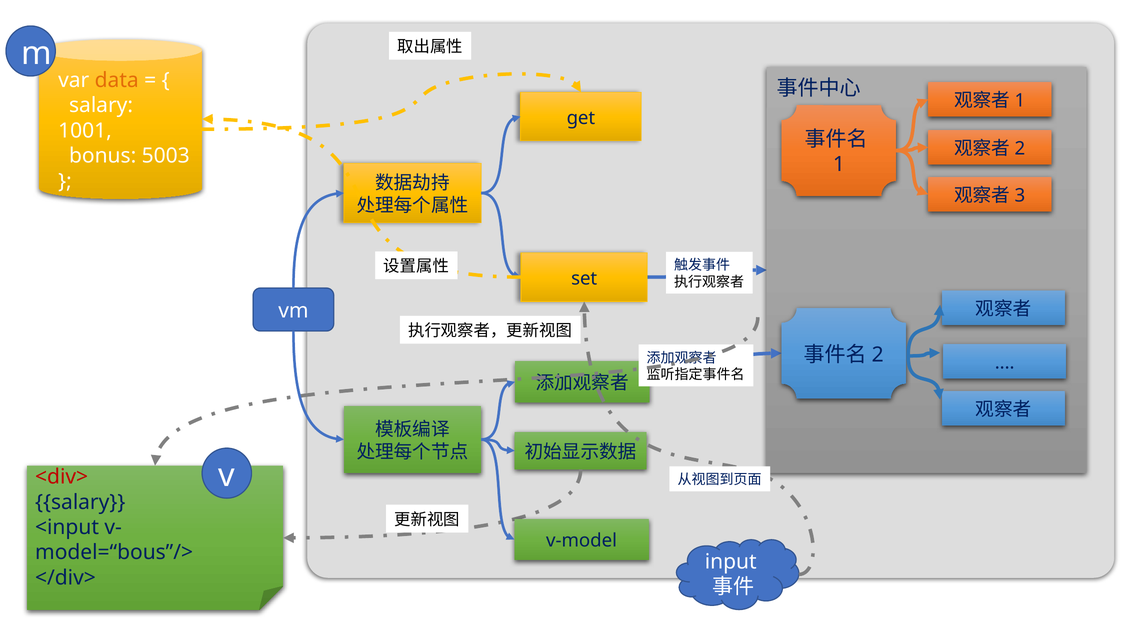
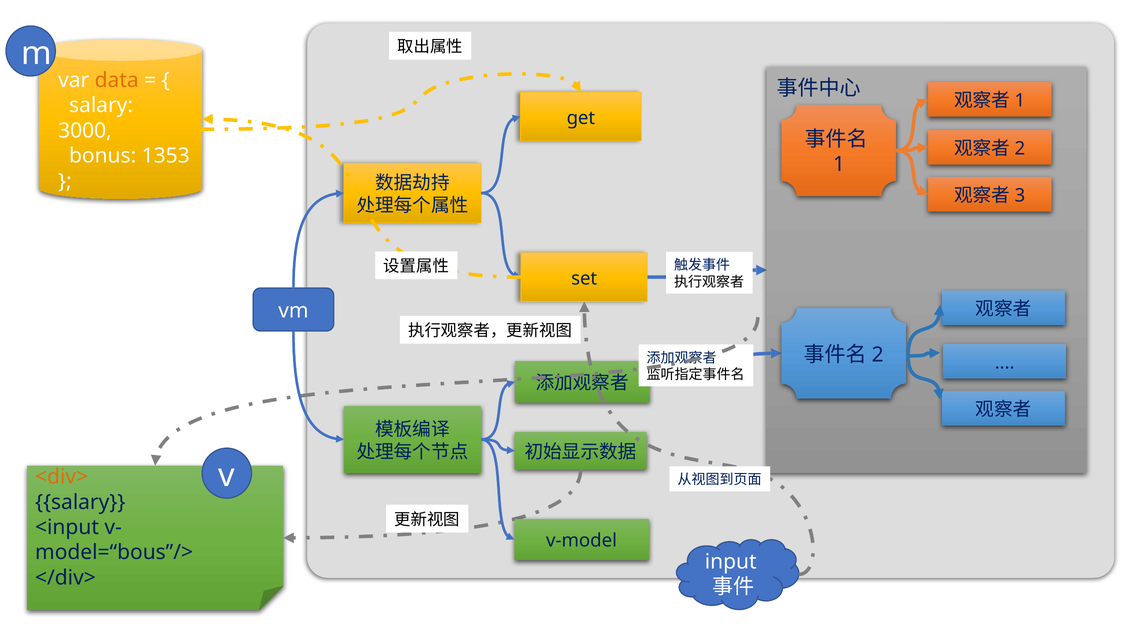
1001: 1001 -> 3000 (85, 131)
5003: 5003 -> 1353 (166, 156)
<div> colour: red -> orange (62, 477)
